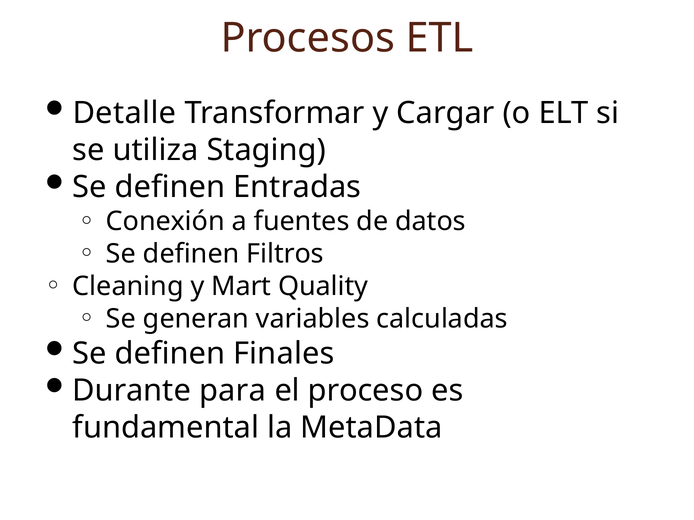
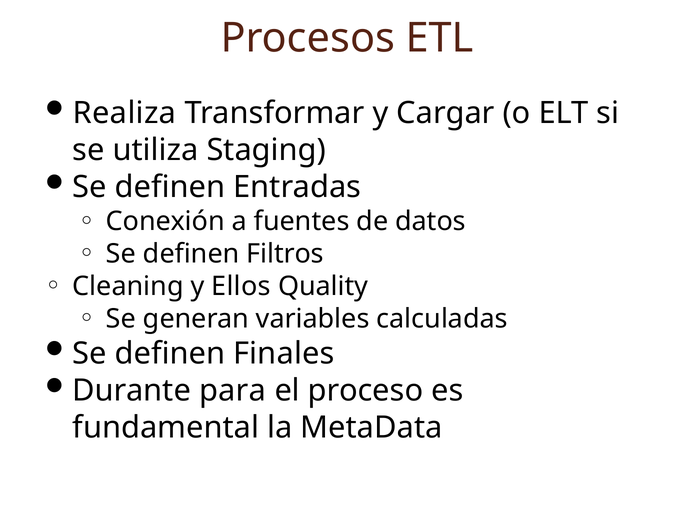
Detalle: Detalle -> Realiza (124, 113)
Mart: Mart -> Ellos (241, 287)
